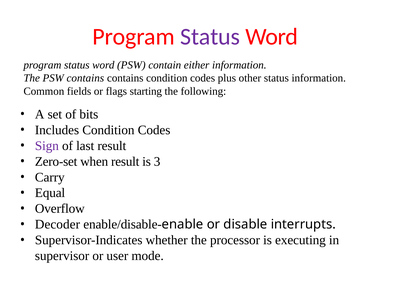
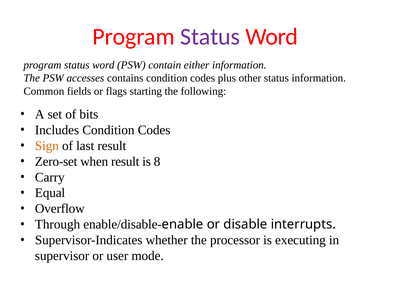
PSW contains: contains -> accesses (85, 78)
Sign colour: purple -> orange (47, 146)
3: 3 -> 8 (157, 161)
Decoder: Decoder -> Through (58, 224)
